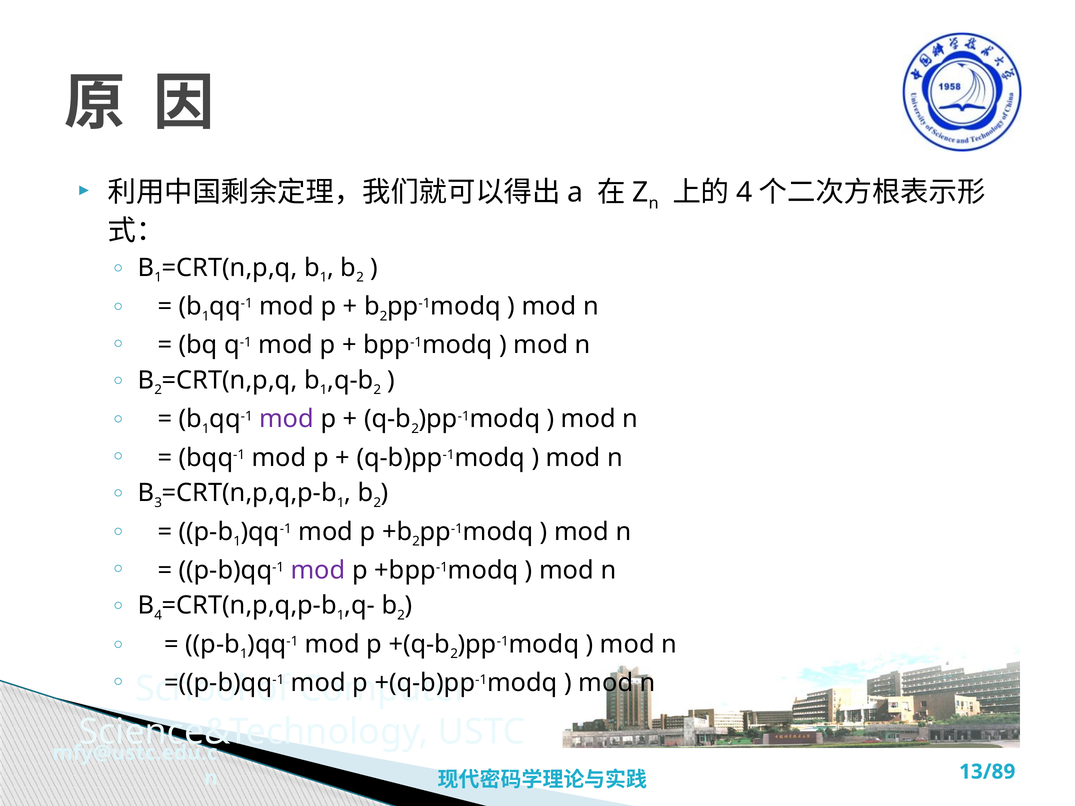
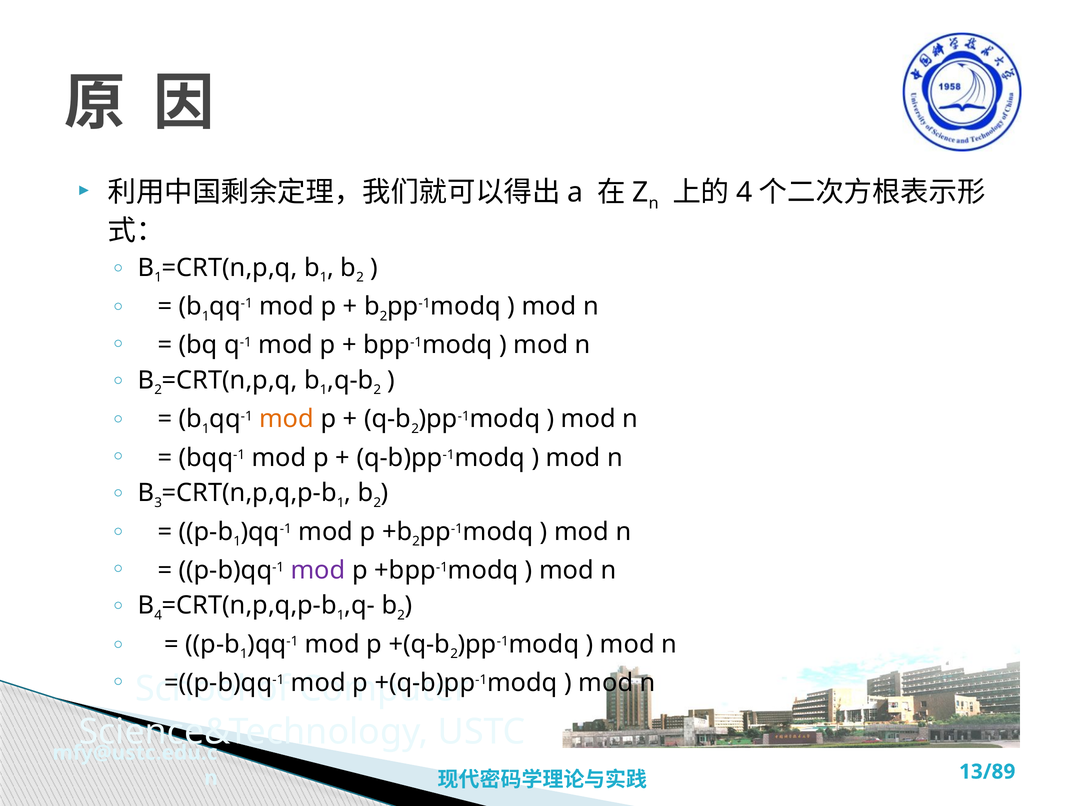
mod colour: purple -> orange (287, 419)
